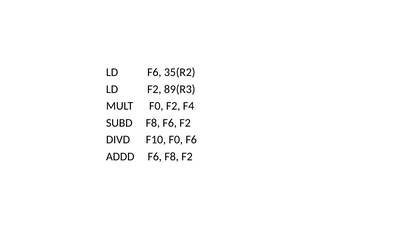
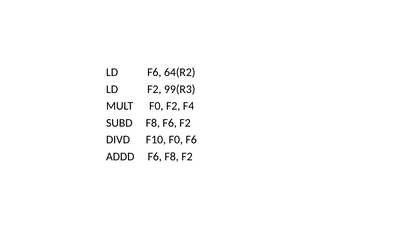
35(R2: 35(R2 -> 64(R2 (180, 72)
89(R3: 89(R3 -> 99(R3 (180, 89)
